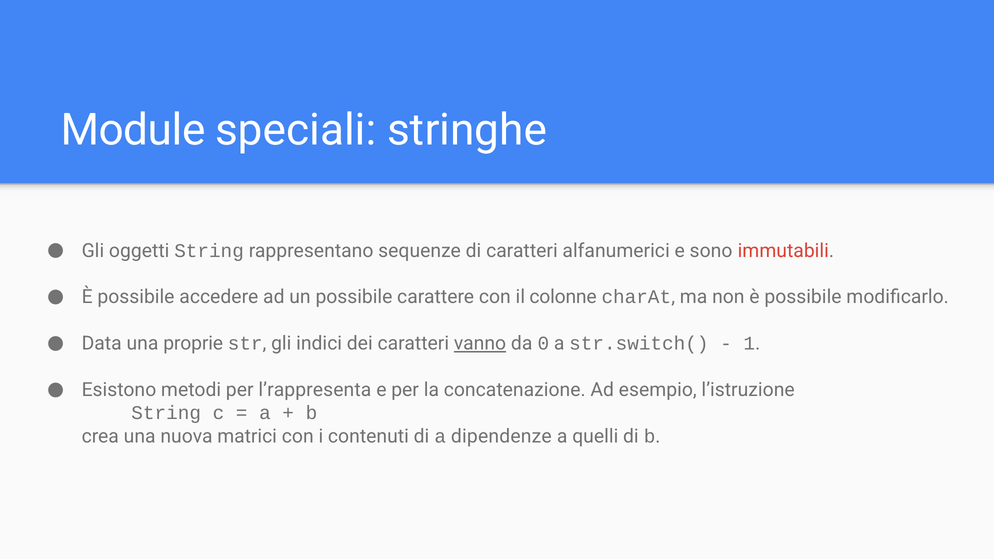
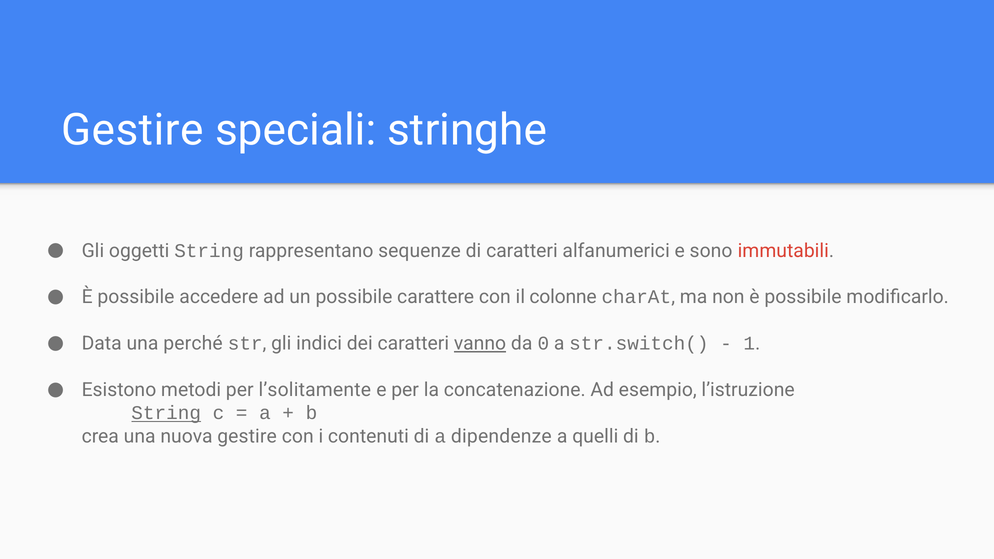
Module: Module -> Gestire (133, 130)
proprie: proprie -> perché (193, 344)
l’rappresenta: l’rappresenta -> l’solitamente (315, 390)
String underline: none -> present (166, 413)
nuova matrici: matrici -> gestire (247, 436)
